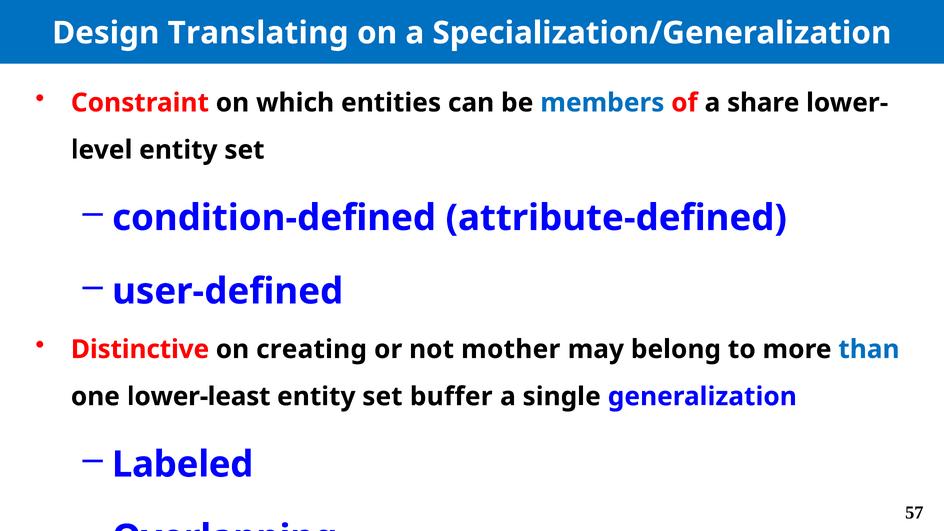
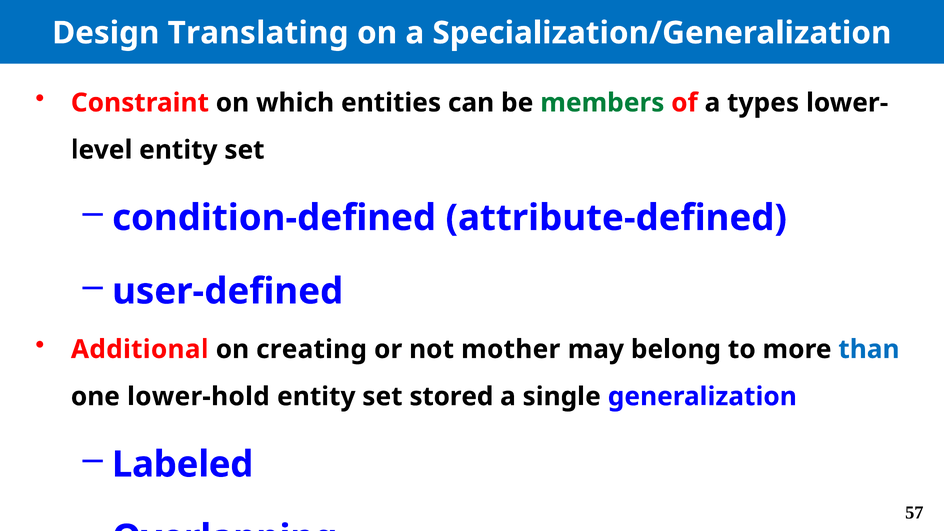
members colour: blue -> green (602, 103)
share: share -> types (763, 103)
Distinctive: Distinctive -> Additional (140, 349)
lower-least: lower-least -> lower-hold (198, 397)
buffer: buffer -> stored (451, 397)
